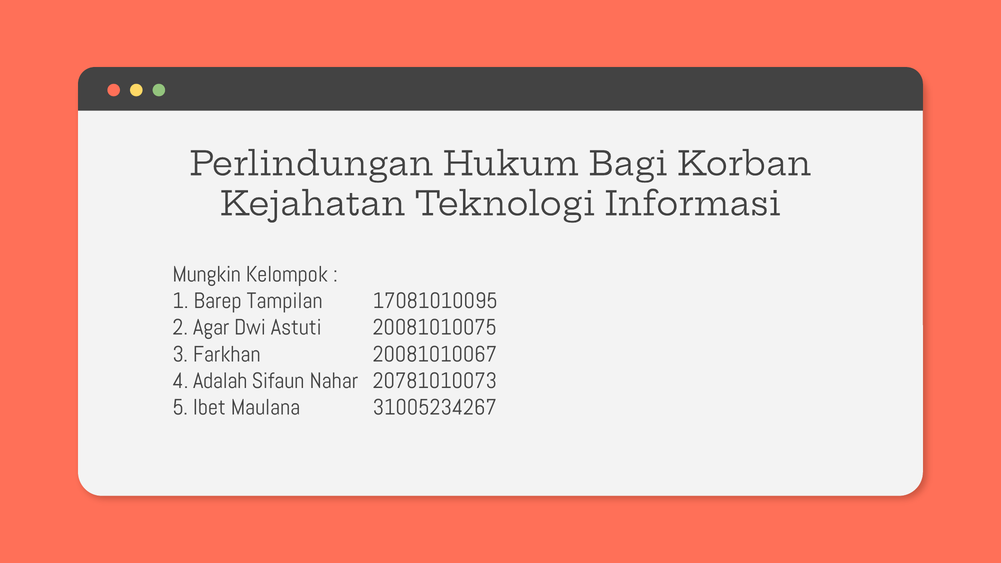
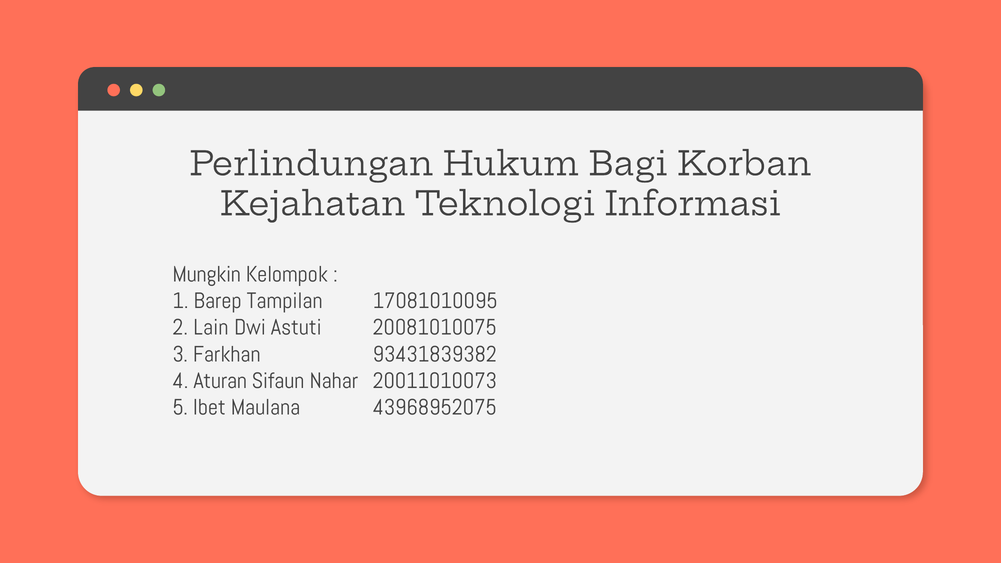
Agar: Agar -> Lain (211, 328)
20081010067: 20081010067 -> 93431839382 (435, 354)
Adalah: Adalah -> Aturan (220, 381)
20781010073: 20781010073 -> 20011010073 (435, 381)
31005234267: 31005234267 -> 43968952075 (435, 408)
